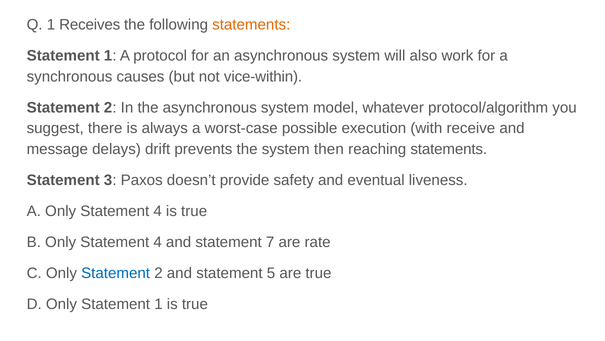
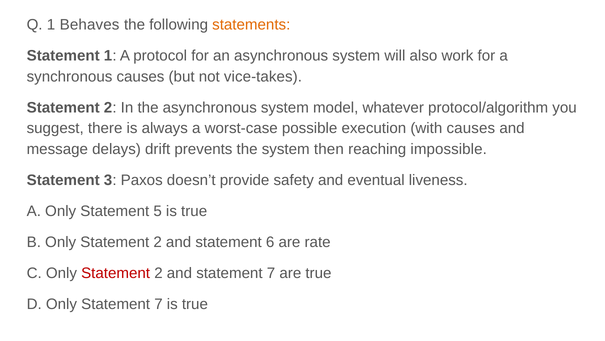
Receives: Receives -> Behaves (90, 25)
vice-within: vice-within -> vice-takes (263, 76)
with receive: receive -> causes (471, 128)
reaching statements: statements -> impossible (449, 149)
A Only Statement 4: 4 -> 5 (158, 211)
B Only Statement 4: 4 -> 2 (158, 242)
7: 7 -> 6 (270, 242)
Statement colour: blue -> red (116, 273)
and statement 5: 5 -> 7 (271, 273)
Only Statement 1: 1 -> 7 (158, 304)
